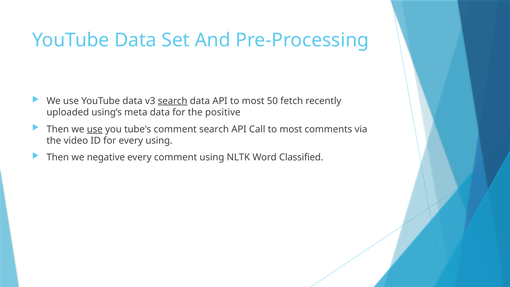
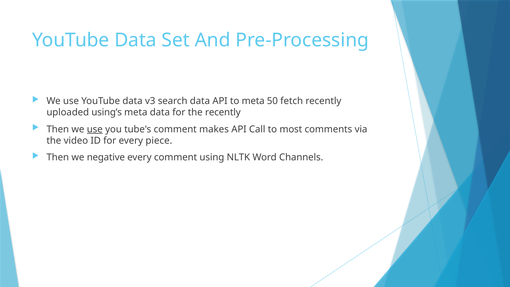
search underline: present -> none (173, 101)
API to most: most -> meta (253, 101)
the positive: positive -> recently (223, 112)
comment search: search -> makes (214, 129)
every using: using -> piece (159, 141)
Classified: Classified -> Channels (301, 157)
